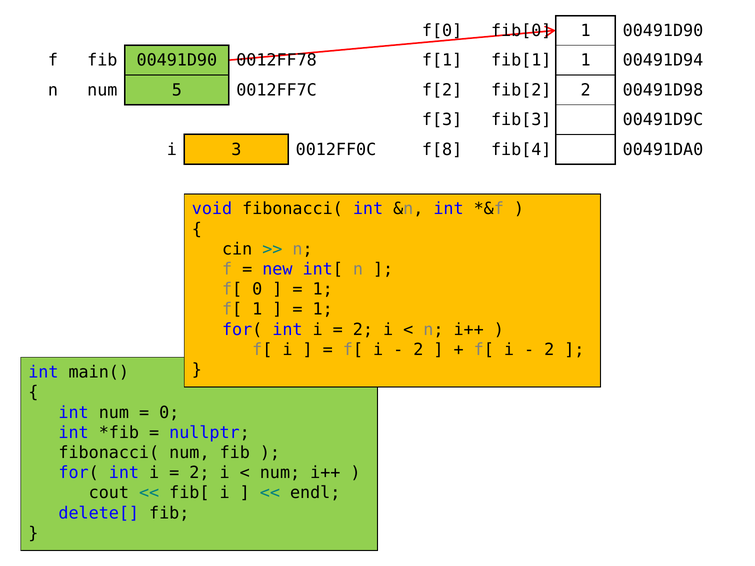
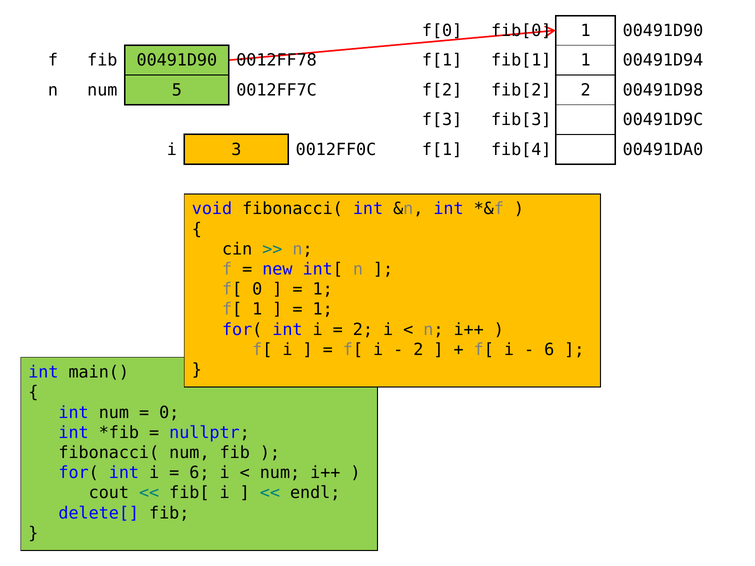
f[8: f[8 -> f[1 (442, 150)
2: 2 -> 6 (549, 350)
2: 2 -> 6 (199, 473)
